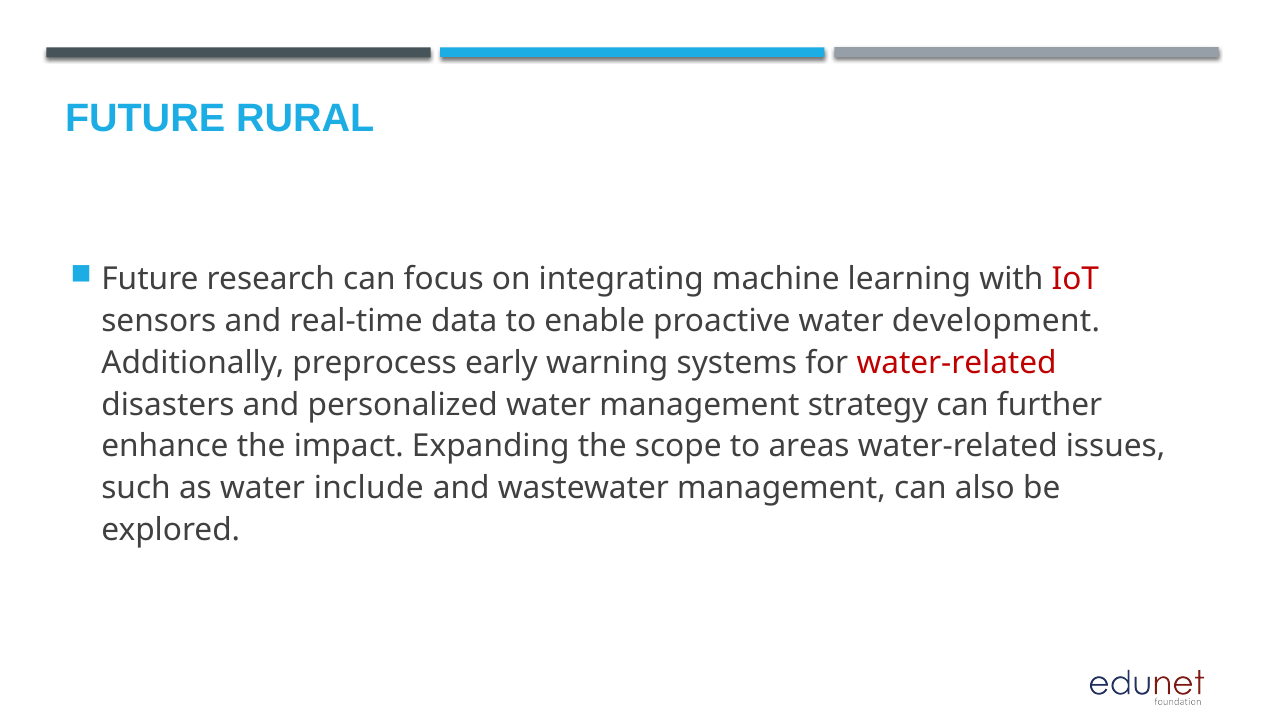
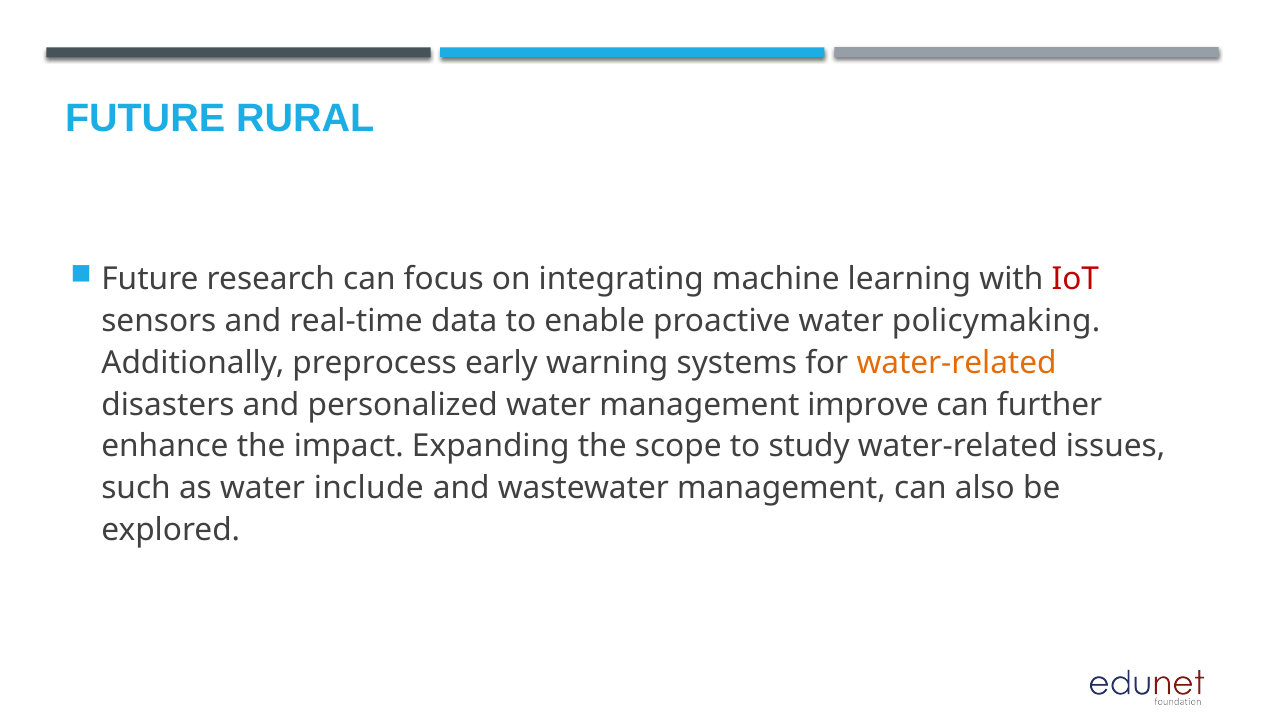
development: development -> policymaking (996, 321)
water-related colour: red -> orange (957, 363)
strategy: strategy -> improve (868, 405)
areas: areas -> study (809, 446)
